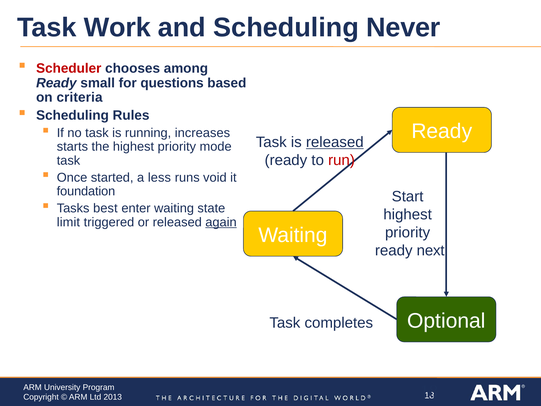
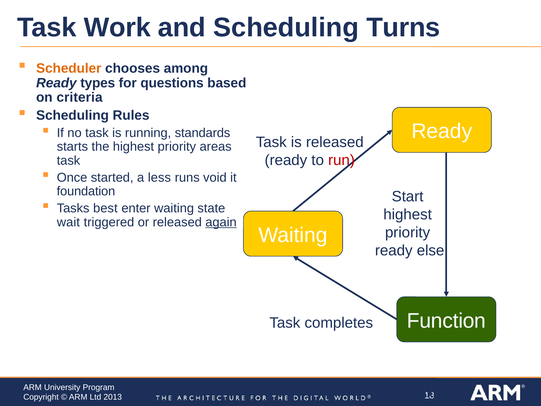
Never: Never -> Turns (403, 27)
Scheduler colour: red -> orange (69, 68)
small: small -> types (98, 83)
increases: increases -> standards (203, 133)
released underline: present -> none (335, 142)
mode: mode -> areas (216, 147)
limit: limit -> wait (68, 222)
next: next -> else (431, 250)
Optional: Optional -> Function (446, 321)
